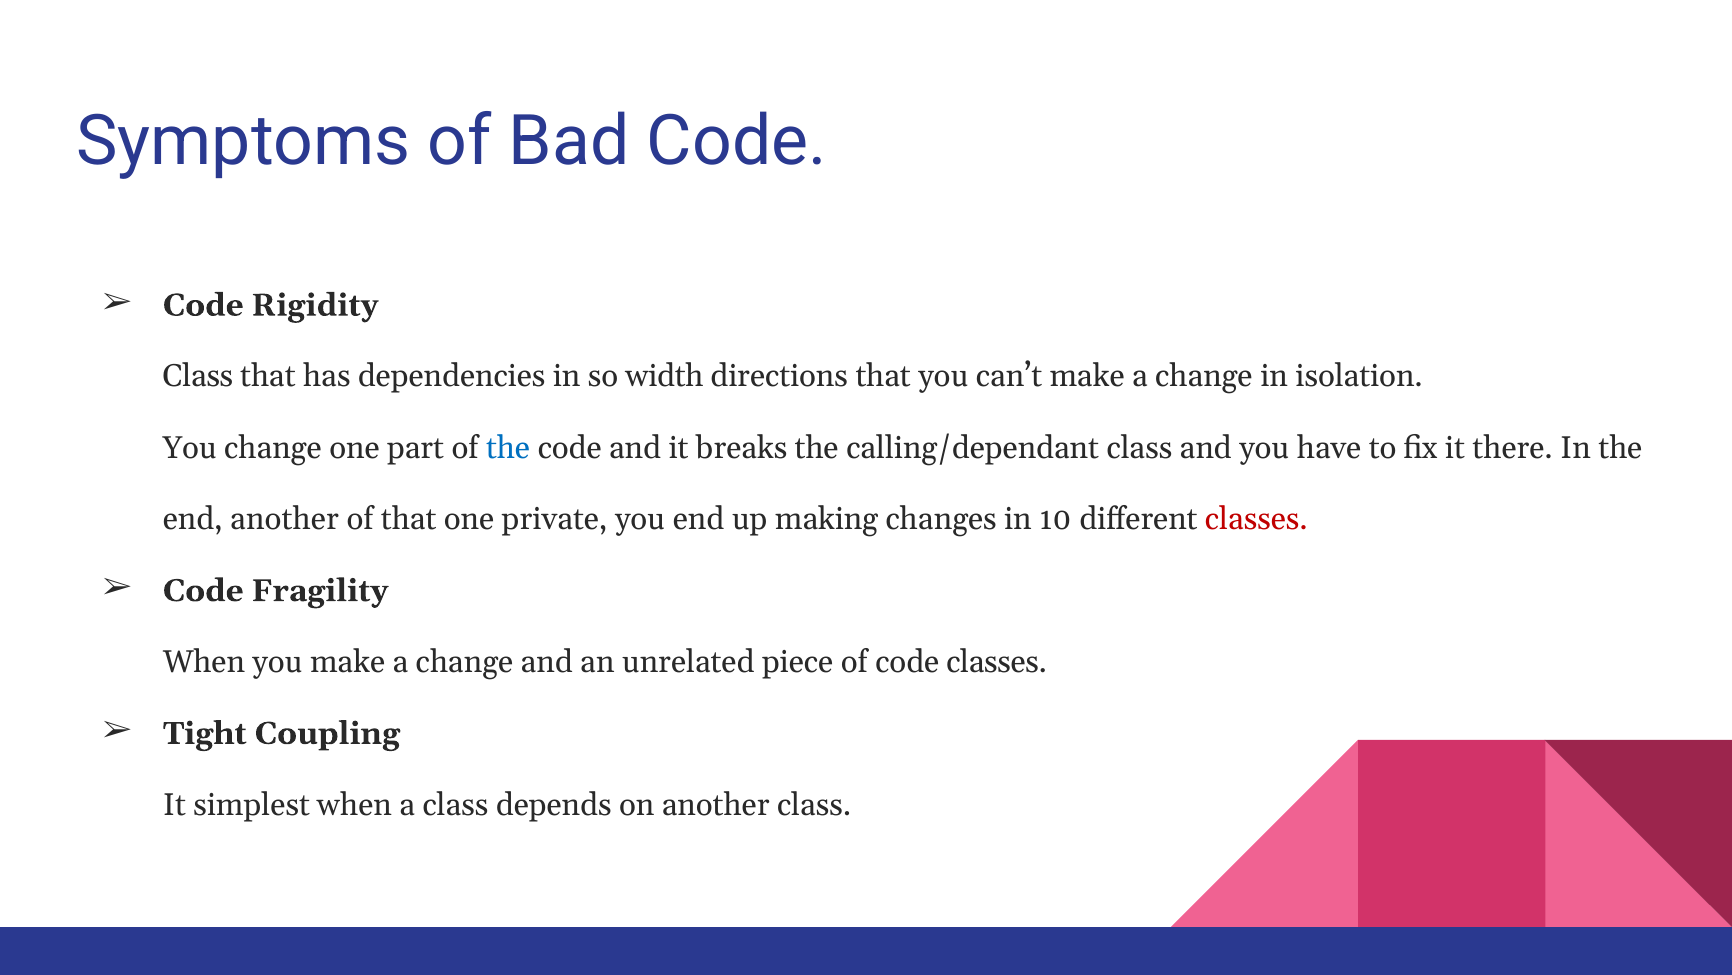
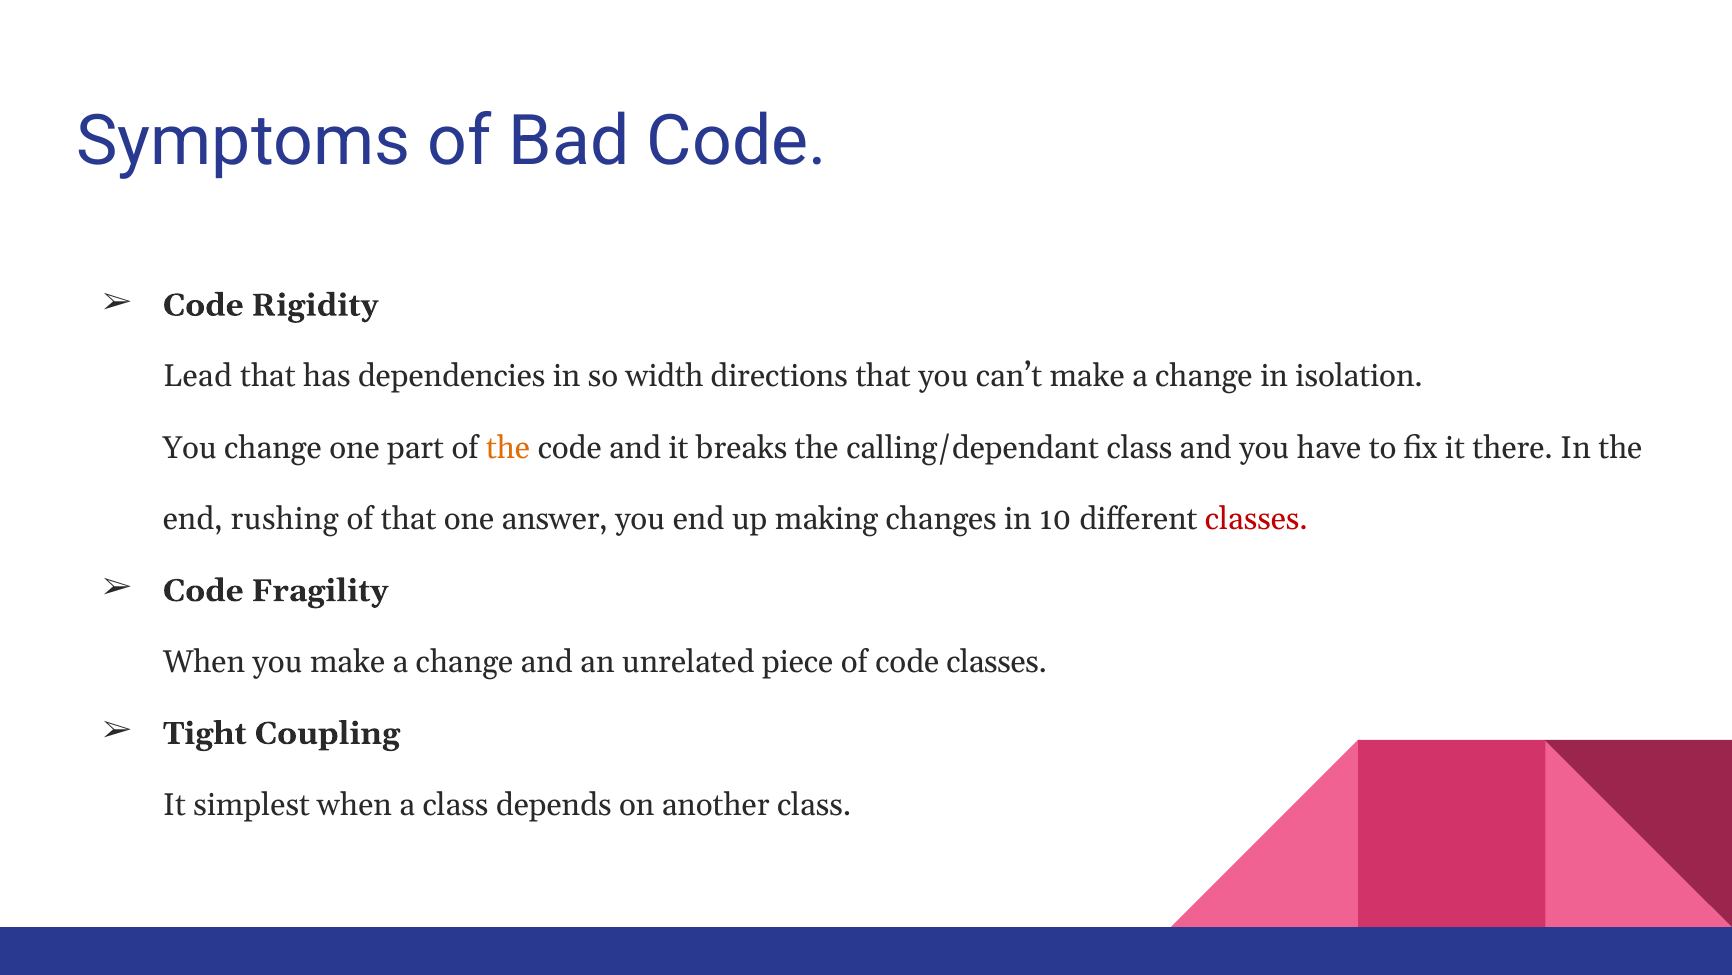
Class: Class -> Lead (198, 376)
the colour: blue -> orange (508, 448)
end another: another -> rushing (285, 519)
private: private -> answer (555, 519)
